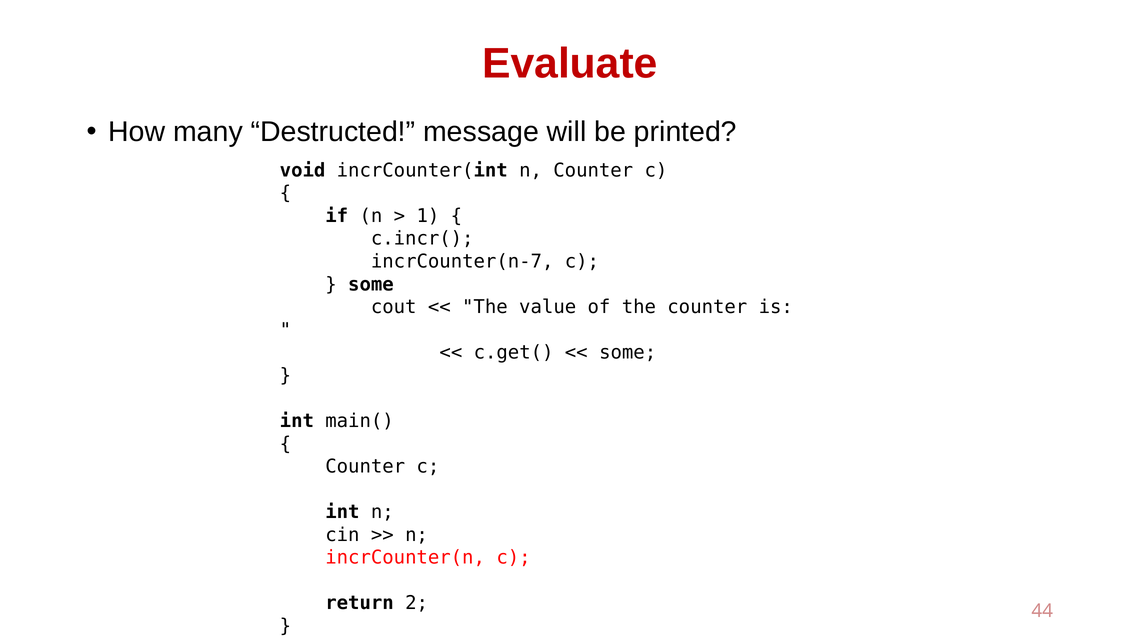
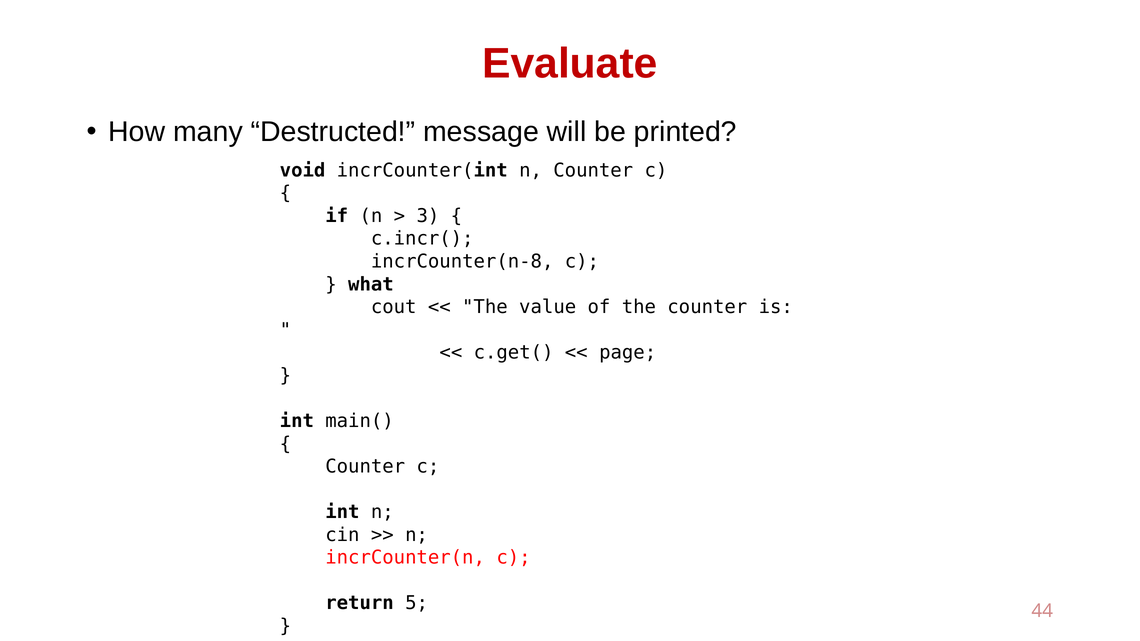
1: 1 -> 3 (428, 216)
incrCounter(n-7: incrCounter(n-7 -> incrCounter(n-8 (462, 262)
some: some -> what (371, 284)
some: some -> page (628, 353)
2: 2 -> 5 (417, 603)
